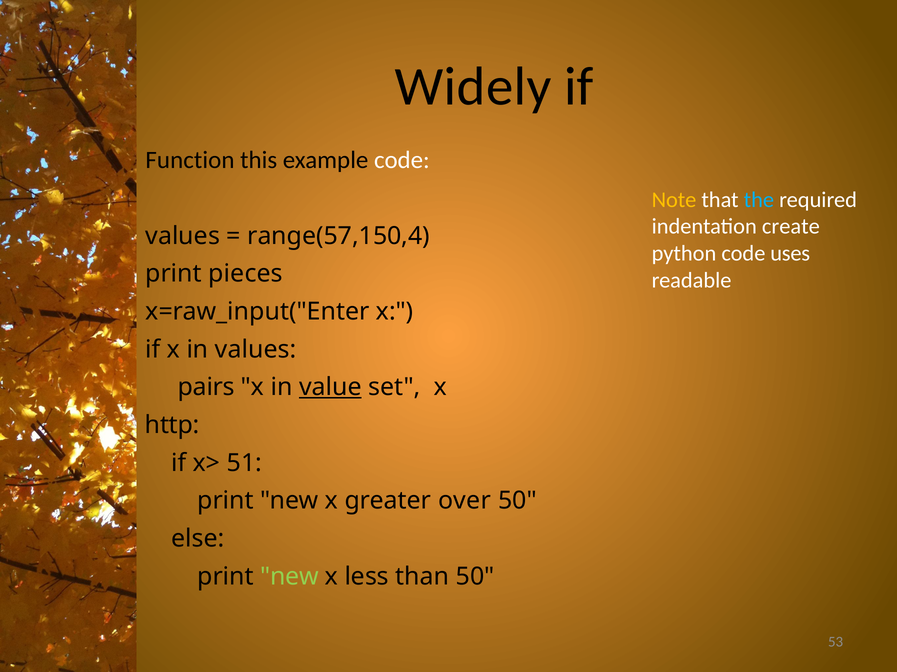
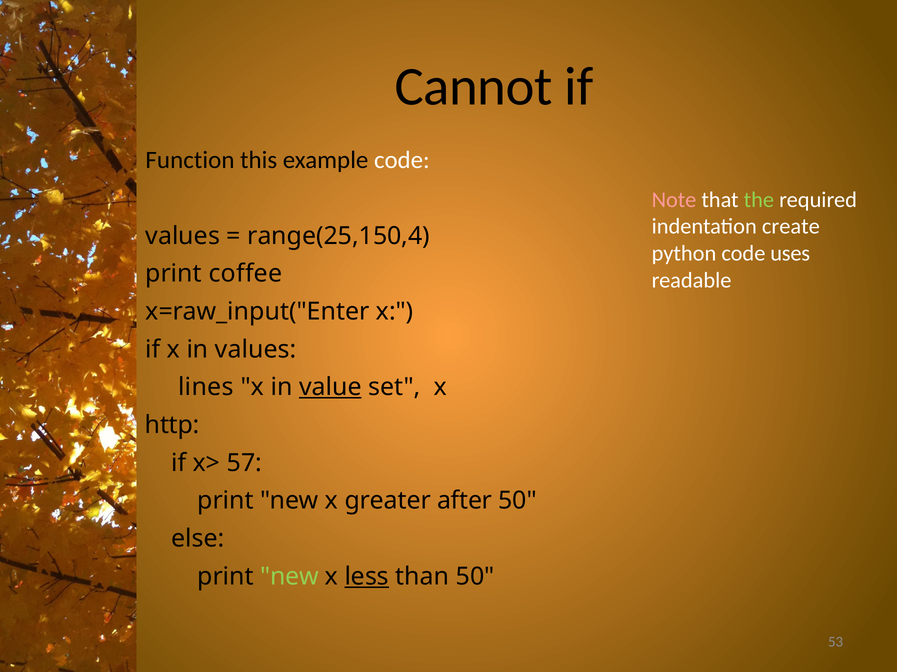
Widely: Widely -> Cannot (474, 87)
Note colour: yellow -> pink (674, 200)
the colour: light blue -> light green (759, 200)
range(57,150,4: range(57,150,4 -> range(25,150,4 (339, 236)
pieces: pieces -> coffee (246, 274)
pairs: pairs -> lines (206, 388)
51: 51 -> 57 (244, 463)
over: over -> after (465, 501)
less underline: none -> present (367, 577)
